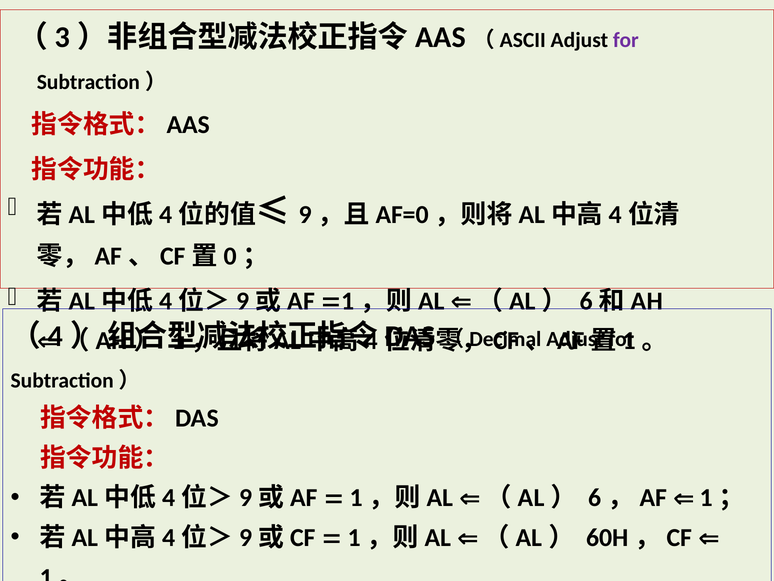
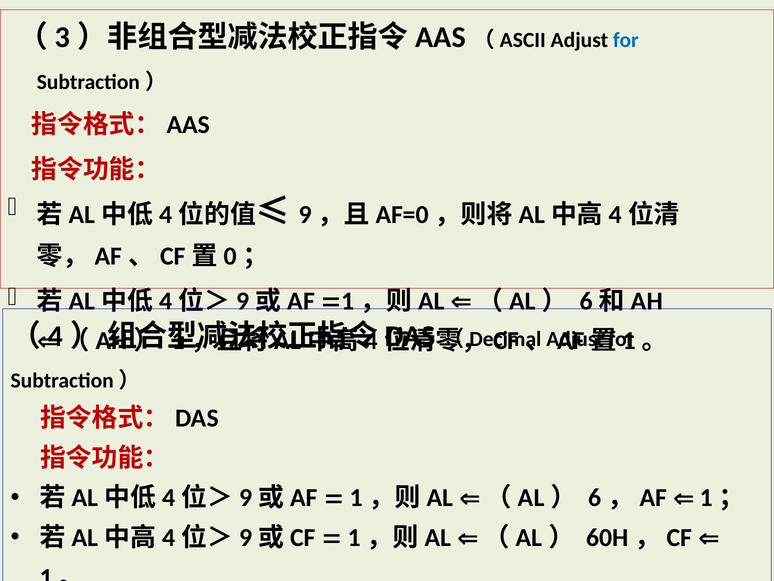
for colour: purple -> blue (626, 40)
